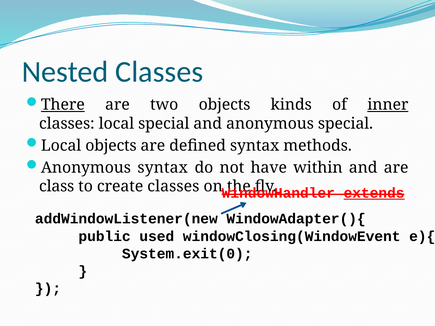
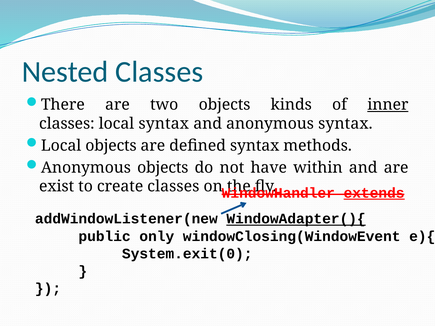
There underline: present -> none (63, 105)
local special: special -> syntax (164, 124)
anonymous special: special -> syntax (345, 124)
Anonymous syntax: syntax -> objects (163, 168)
class: class -> exist (57, 187)
WindowAdapter(){ underline: none -> present (296, 219)
used: used -> only (157, 236)
